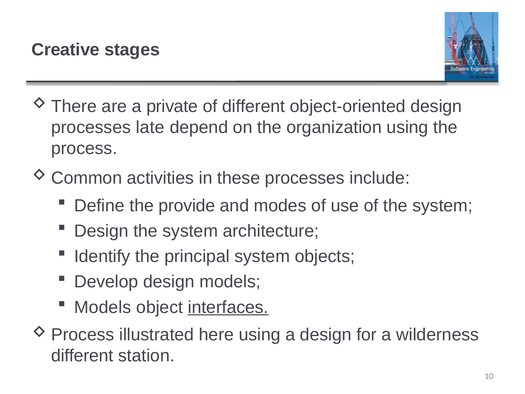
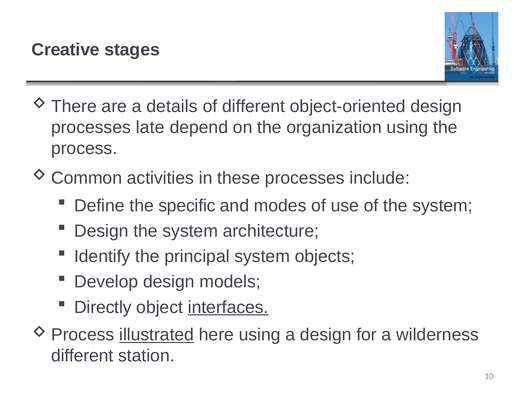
private: private -> details (172, 106)
provide: provide -> specific (187, 206)
Models: Models -> Directly (103, 307)
illustrated underline: none -> present (157, 335)
